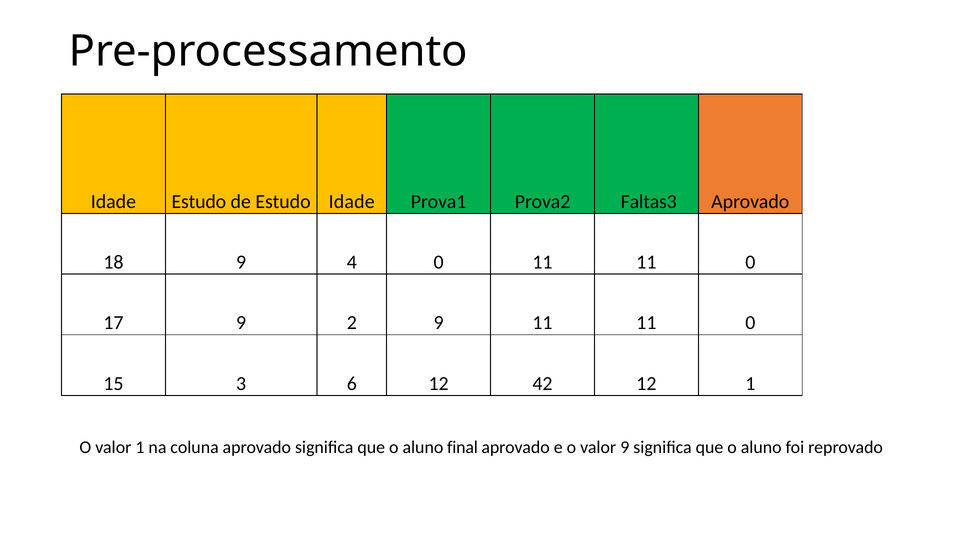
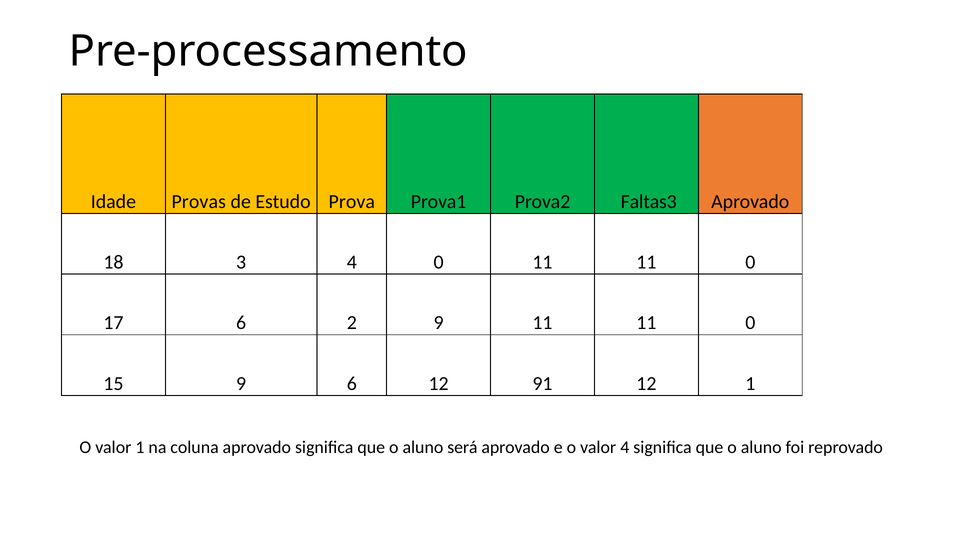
Idade Estudo: Estudo -> Provas (199, 202)
Estudo Idade: Idade -> Prova (352, 202)
18 9: 9 -> 3 (241, 262)
17 9: 9 -> 6 (241, 323)
15 3: 3 -> 9 (241, 384)
42: 42 -> 91 (543, 384)
final: final -> será (462, 448)
valor 9: 9 -> 4 (625, 448)
